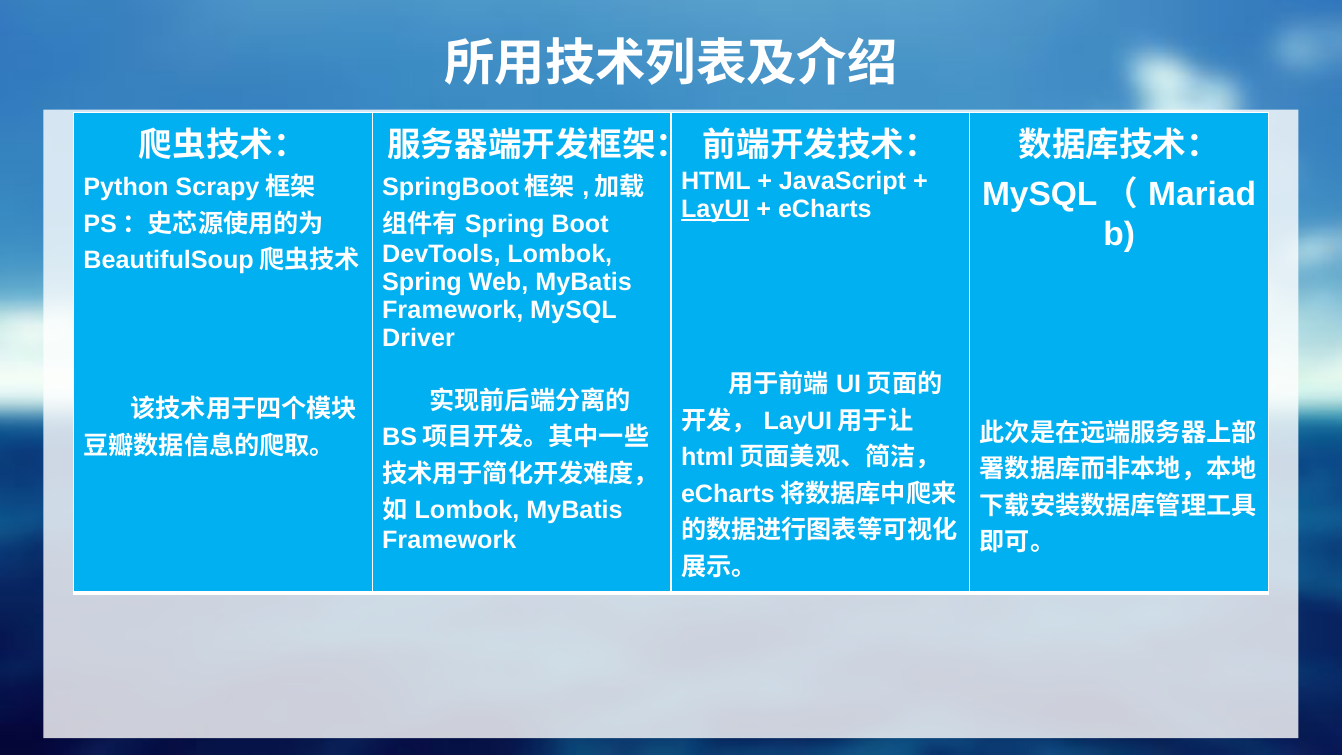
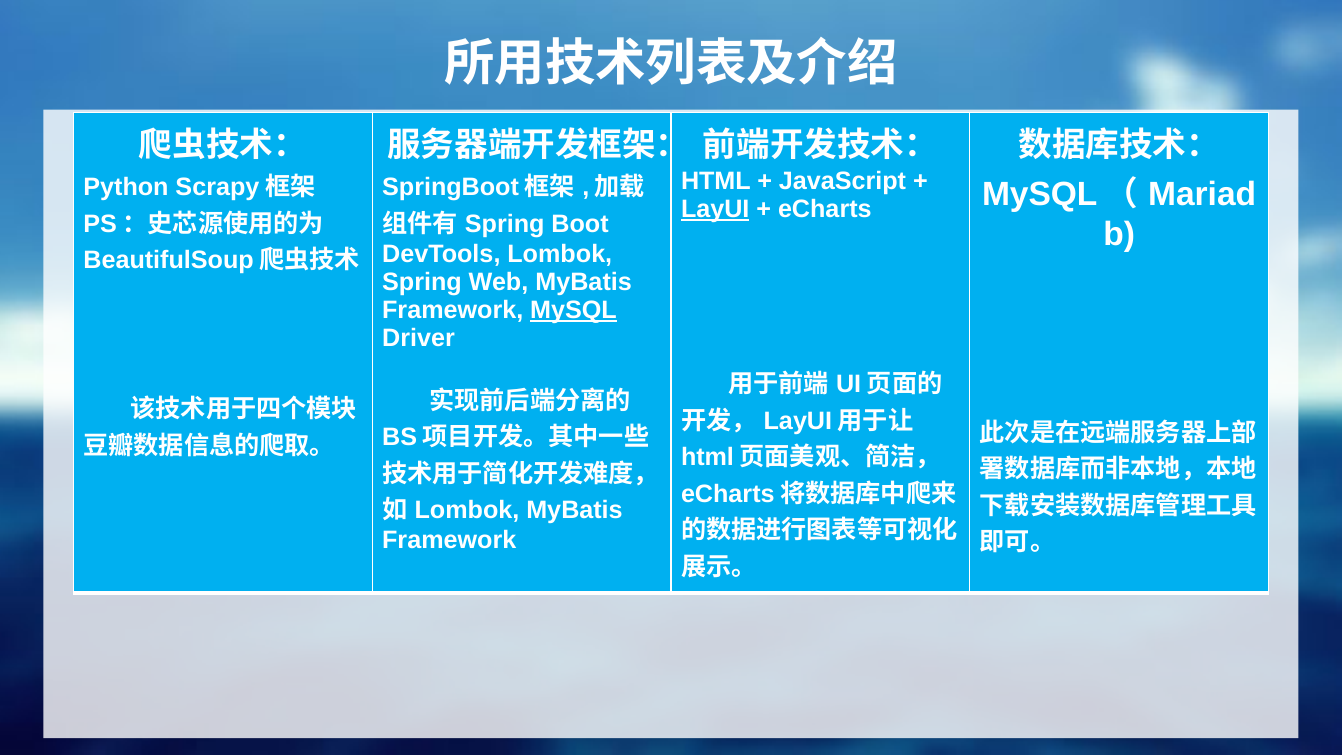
MySQL underline: none -> present (574, 310)
